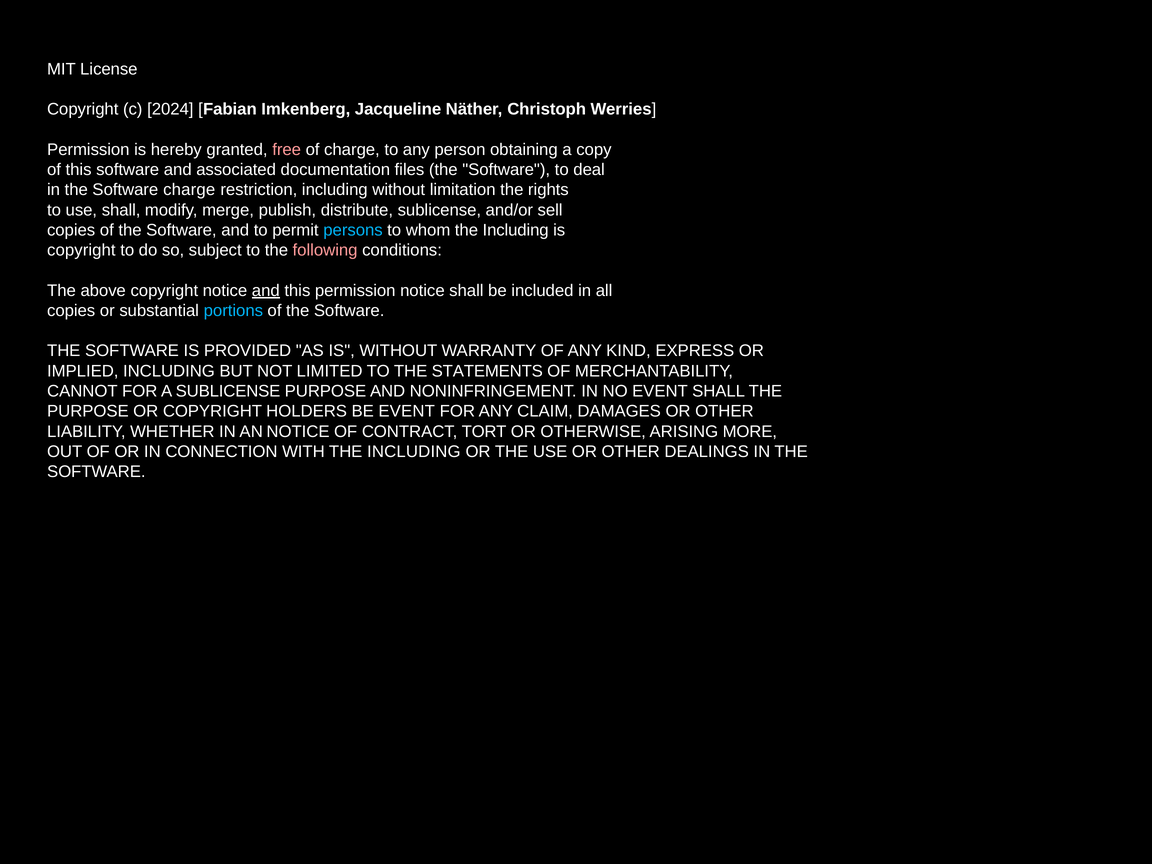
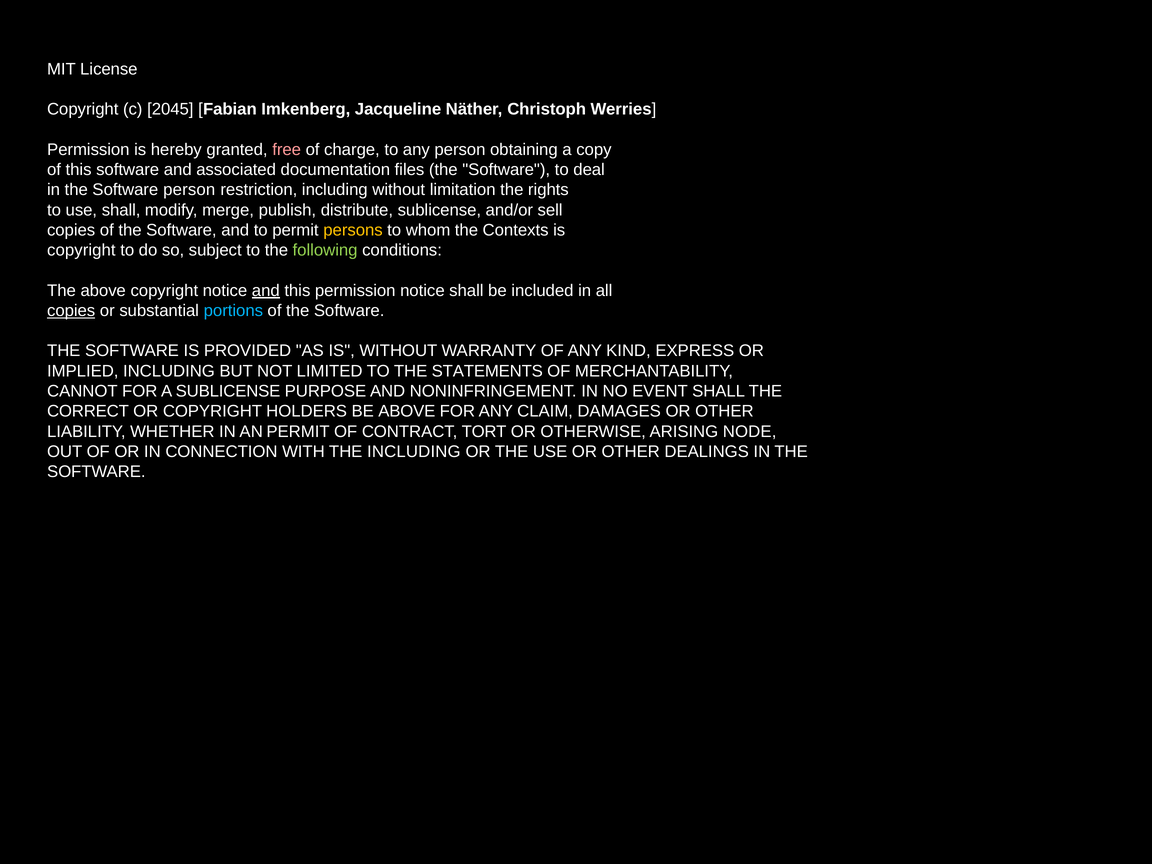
2024: 2024 -> 2045 (170, 109)
Software charge: charge -> person (189, 190)
persons colour: light blue -> yellow (353, 230)
whom the Including: Including -> Contexts (516, 230)
following colour: pink -> light green (325, 250)
copies underline: none -> present (71, 311)
PURPOSE: PURPOSE -> CORRECT (88, 411)
BE EVENT: EVENT -> ABOVE (407, 411)
AN NOTICE: NOTICE -> PERMIT (298, 431)
MORE: MORE -> NODE (750, 431)
